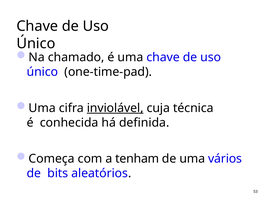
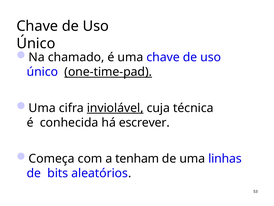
one-time-pad underline: none -> present (108, 72)
definida: definida -> escrever (144, 122)
vários: vários -> linhas (225, 158)
